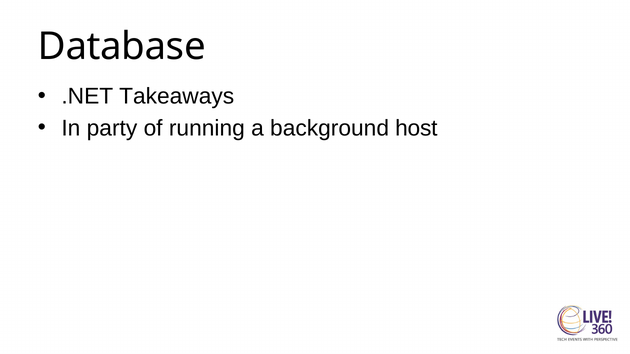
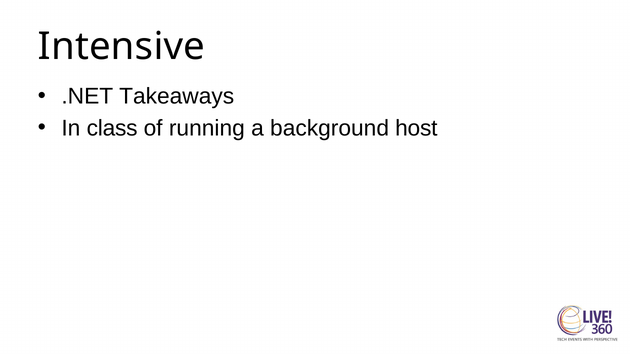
Database: Database -> Intensive (121, 46)
party: party -> class (112, 128)
